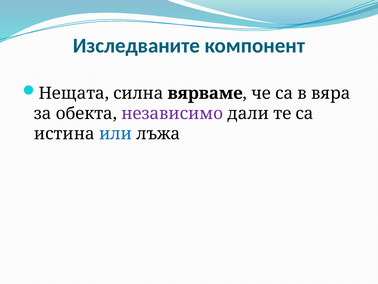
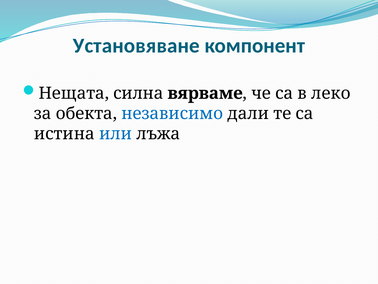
Изследваните: Изследваните -> Установяване (136, 46)
вяра: вяра -> леко (331, 93)
независимо colour: purple -> blue (172, 113)
